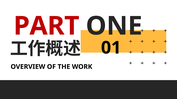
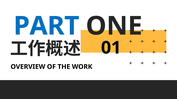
PART colour: red -> blue (46, 26)
